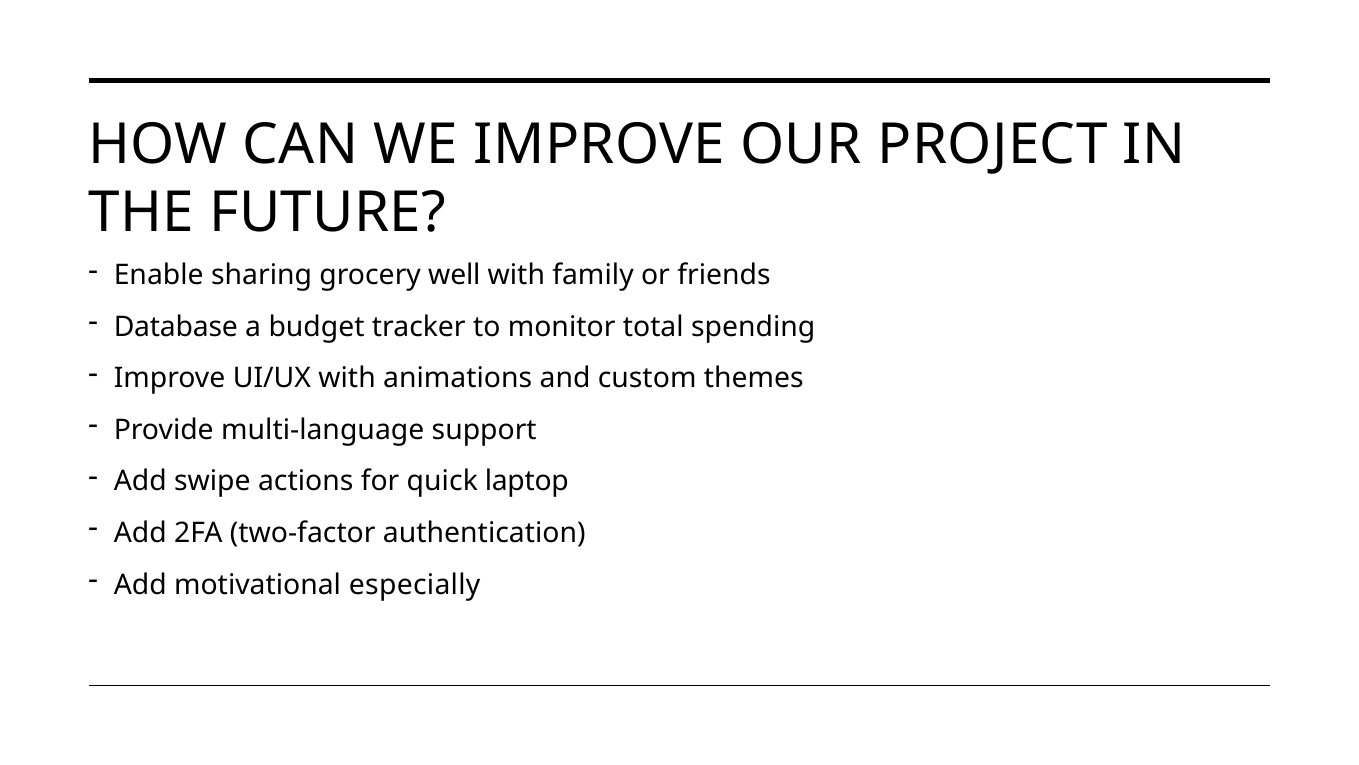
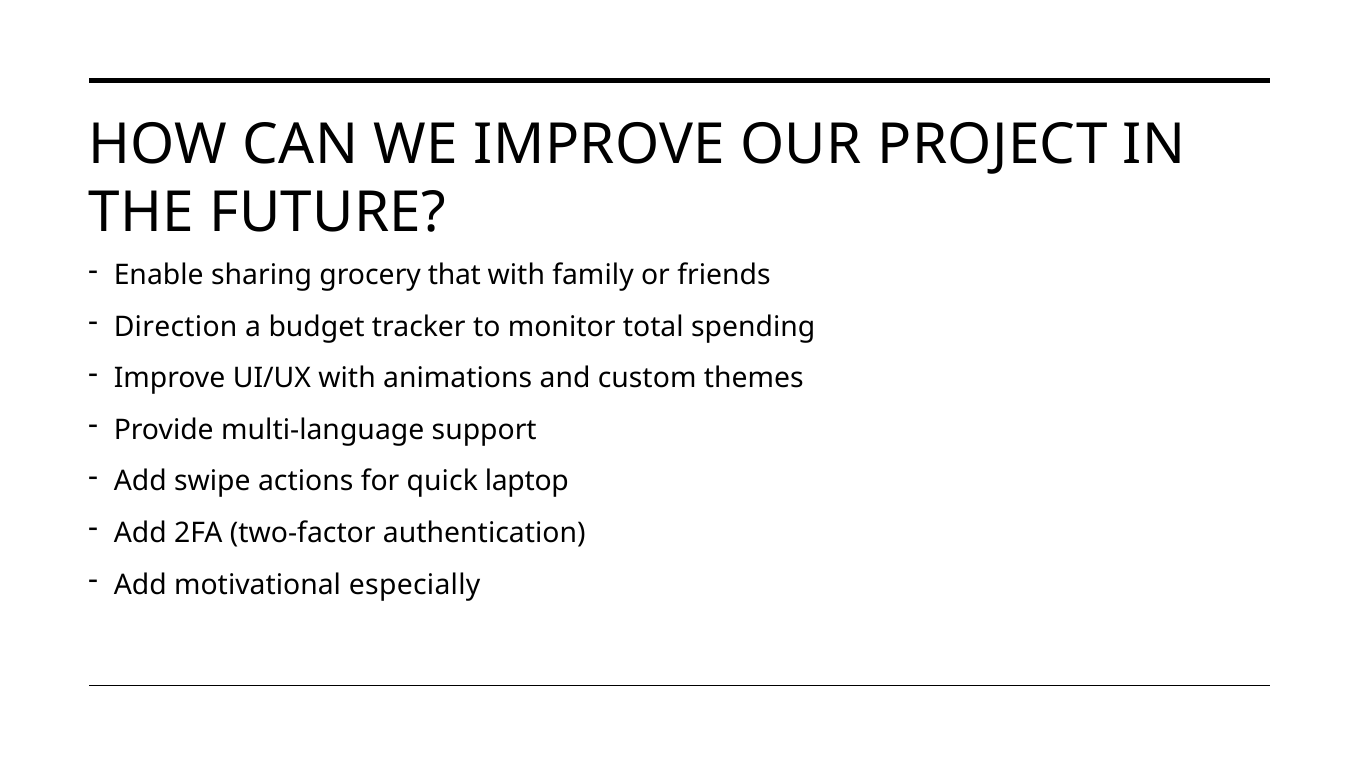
well: well -> that (454, 275)
Database: Database -> Direction (176, 327)
